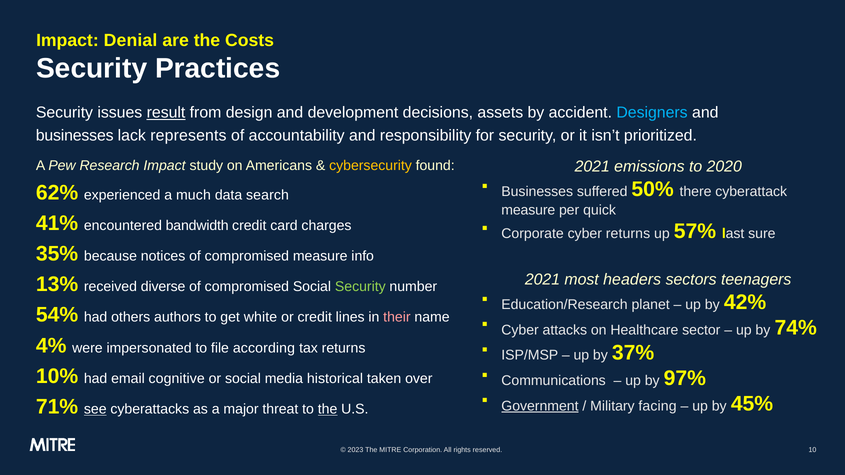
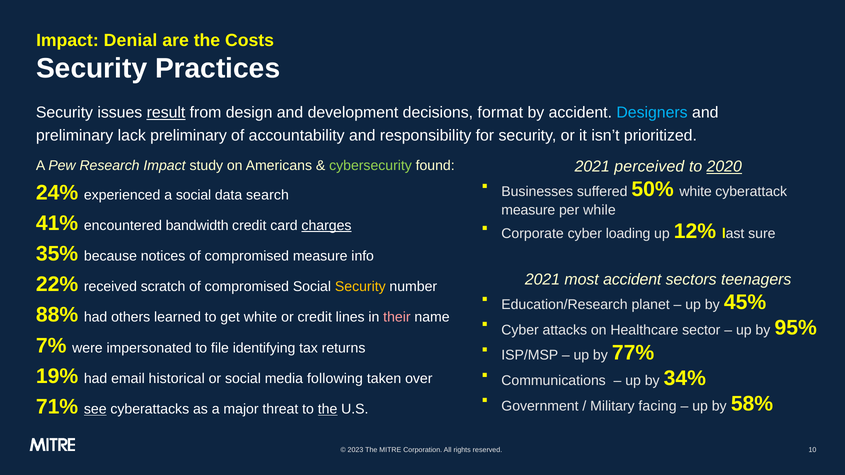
assets: assets -> format (500, 113)
businesses: businesses -> preliminary (75, 135)
lack represents: represents -> preliminary (189, 135)
cybersecurity colour: yellow -> light green (370, 166)
emissions: emissions -> perceived (649, 167)
2020 underline: none -> present (724, 167)
50% there: there -> white (696, 192)
62%: 62% -> 24% (57, 193)
a much: much -> social (194, 195)
quick: quick -> while (599, 210)
charges underline: none -> present (326, 226)
cyber returns: returns -> loading (628, 234)
57%: 57% -> 12% (695, 232)
most headers: headers -> accident (632, 280)
13%: 13% -> 22% (57, 285)
diverse: diverse -> scratch (163, 287)
Security colour: light green -> yellow (360, 287)
42%: 42% -> 45% (745, 302)
54%: 54% -> 88% (57, 315)
authors: authors -> learned (178, 318)
74%: 74% -> 95% (796, 328)
4%: 4% -> 7% (51, 346)
according: according -> identifying (264, 348)
37%: 37% -> 77% (633, 353)
10%: 10% -> 19% (57, 376)
cognitive: cognitive -> historical (177, 379)
historical: historical -> following (335, 379)
97%: 97% -> 34% (685, 378)
Government underline: present -> none (540, 406)
45%: 45% -> 58% (752, 404)
